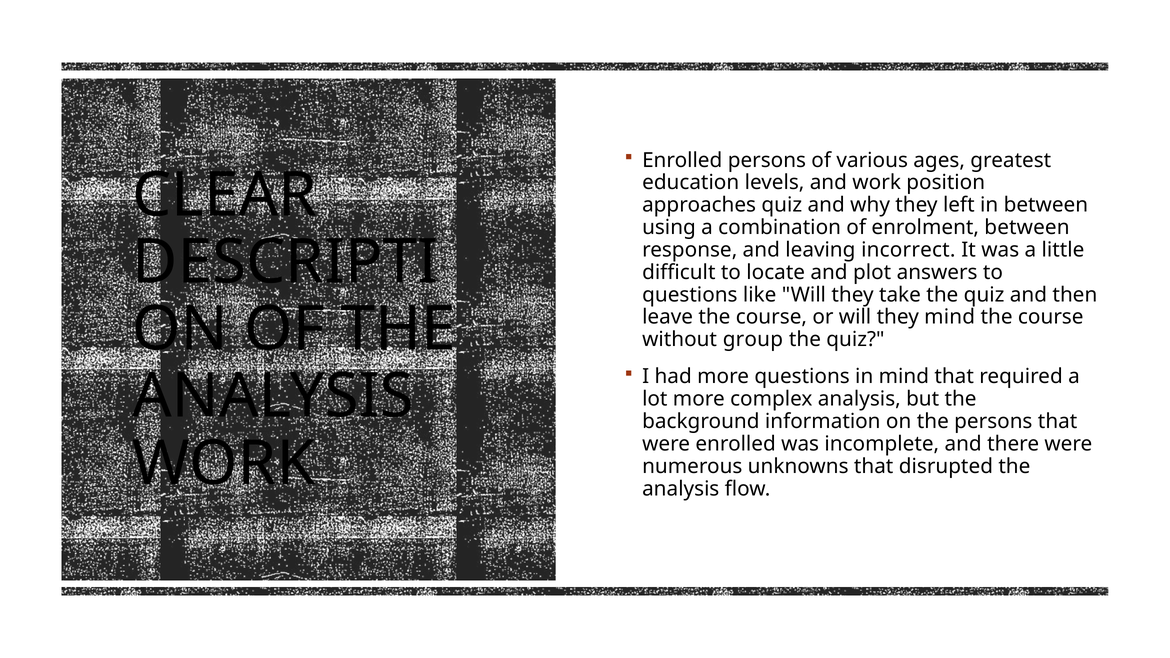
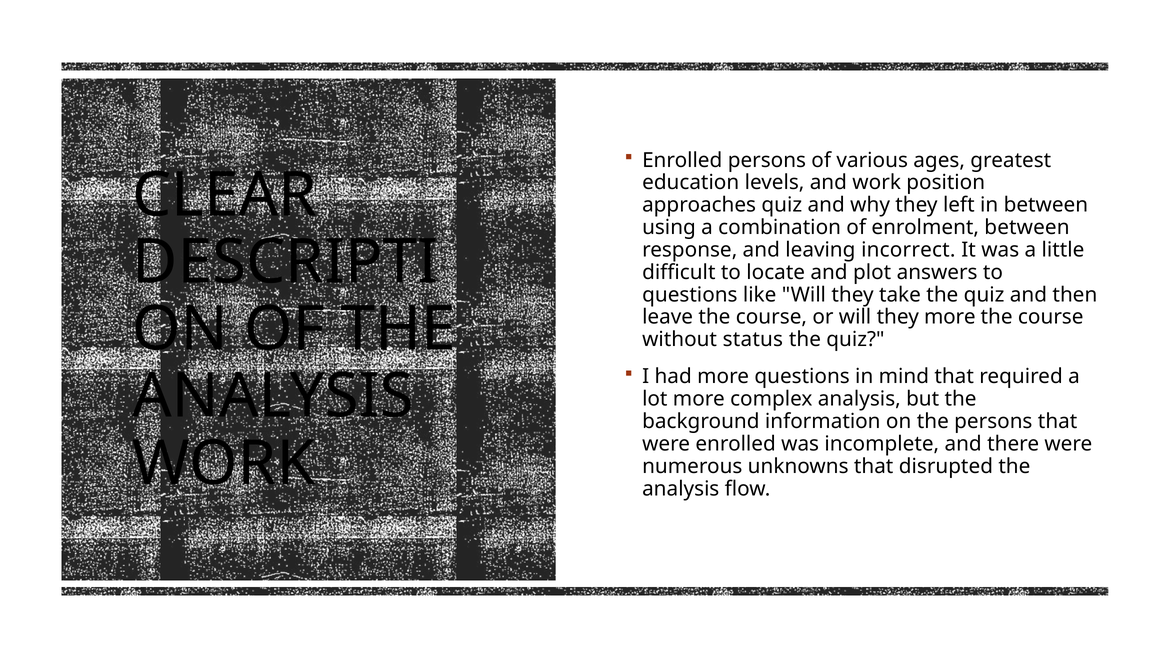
they mind: mind -> more (950, 317)
group: group -> status (753, 340)
